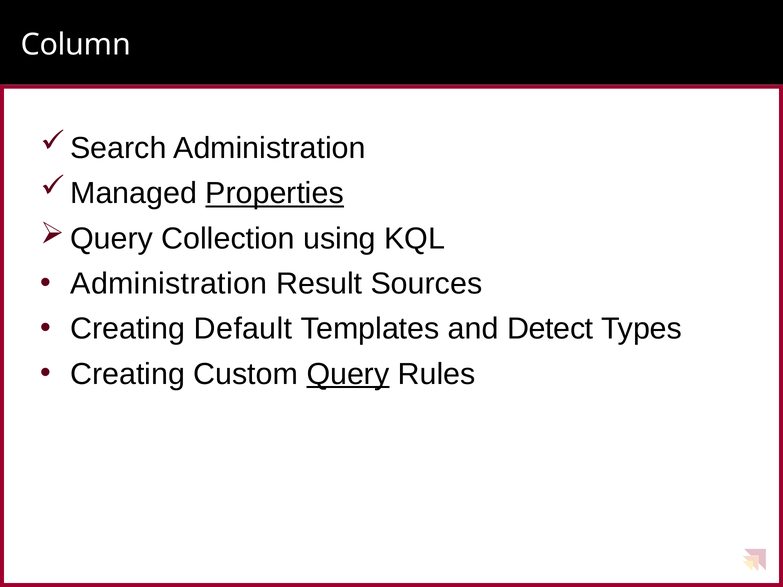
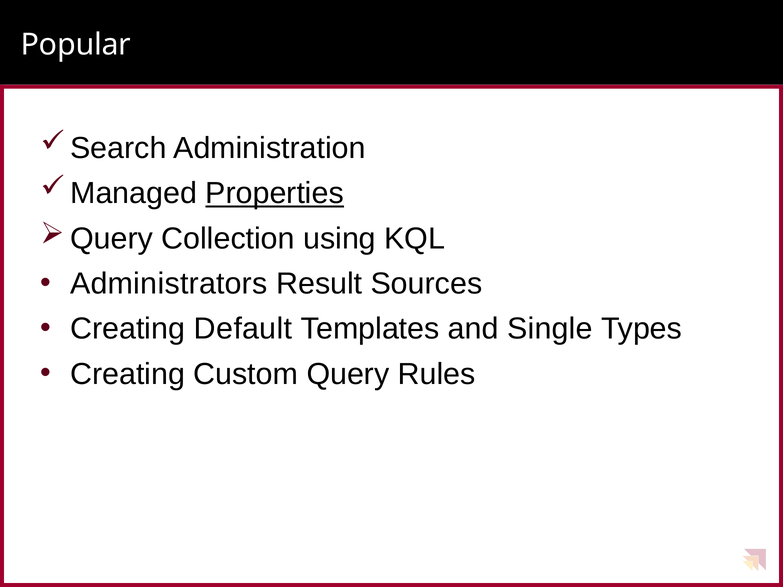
Column: Column -> Popular (76, 45)
Administration: Administration -> Administrators (169, 284)
Detect: Detect -> Single (550, 329)
Query underline: present -> none (348, 374)
